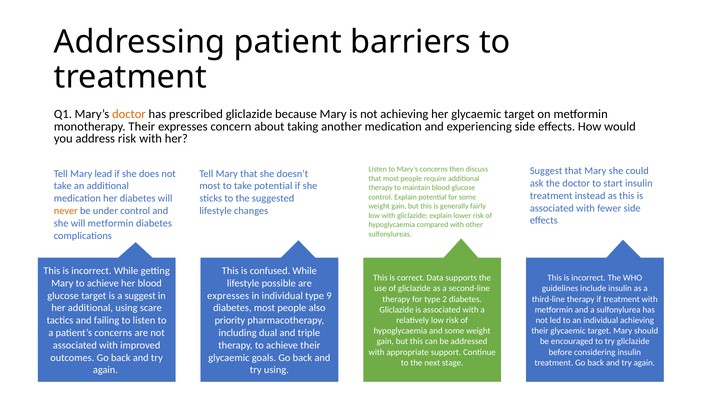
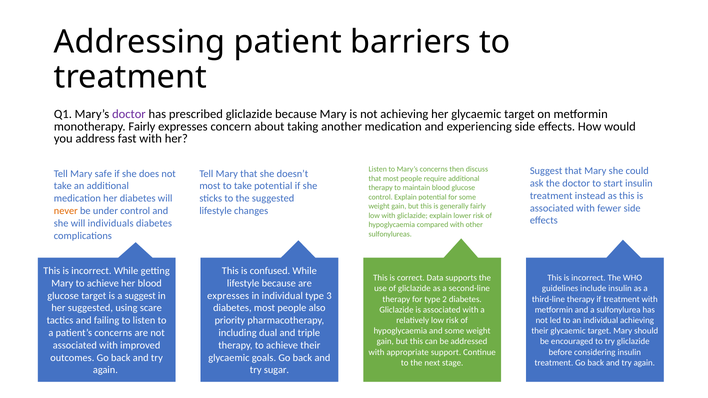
doctor colour: orange -> purple (129, 114)
monotherapy Their: Their -> Fairly (142, 126)
address risk: risk -> fast (127, 139)
lead: lead -> safe (103, 174)
will metformin: metformin -> individuals (111, 223)
lifestyle possible: possible -> because (279, 283)
9: 9 -> 3 (329, 296)
her additional: additional -> suggested (90, 308)
try using: using -> sugar (276, 370)
